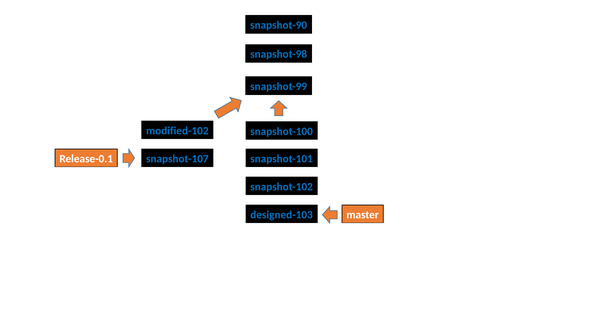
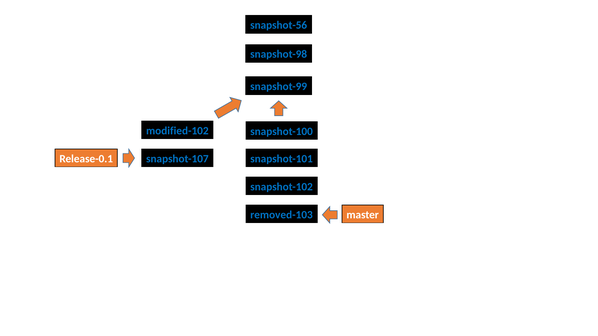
snapshot-90: snapshot-90 -> snapshot-56 (279, 25)
designed-103: designed-103 -> removed-103 (282, 215)
